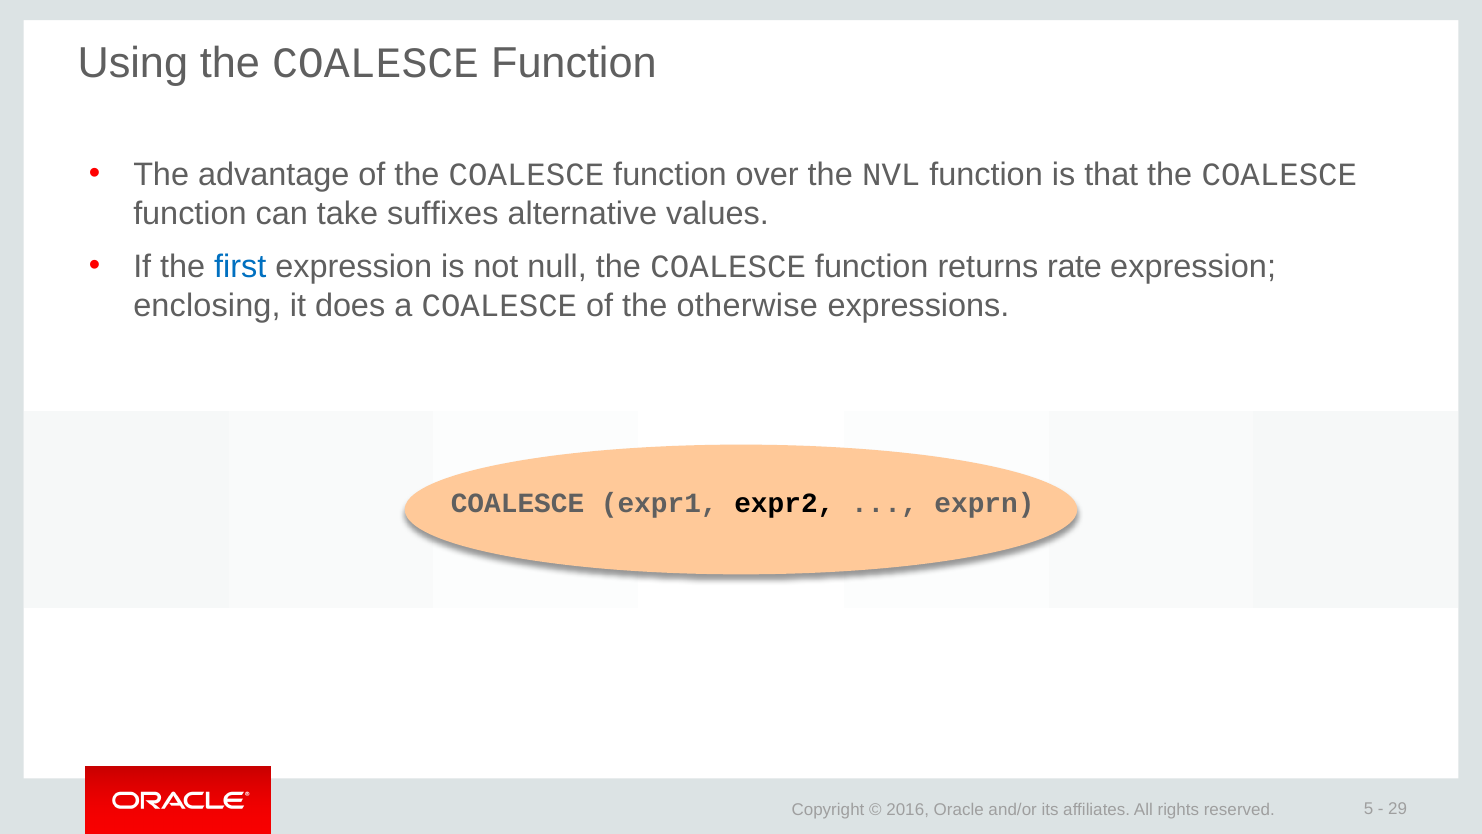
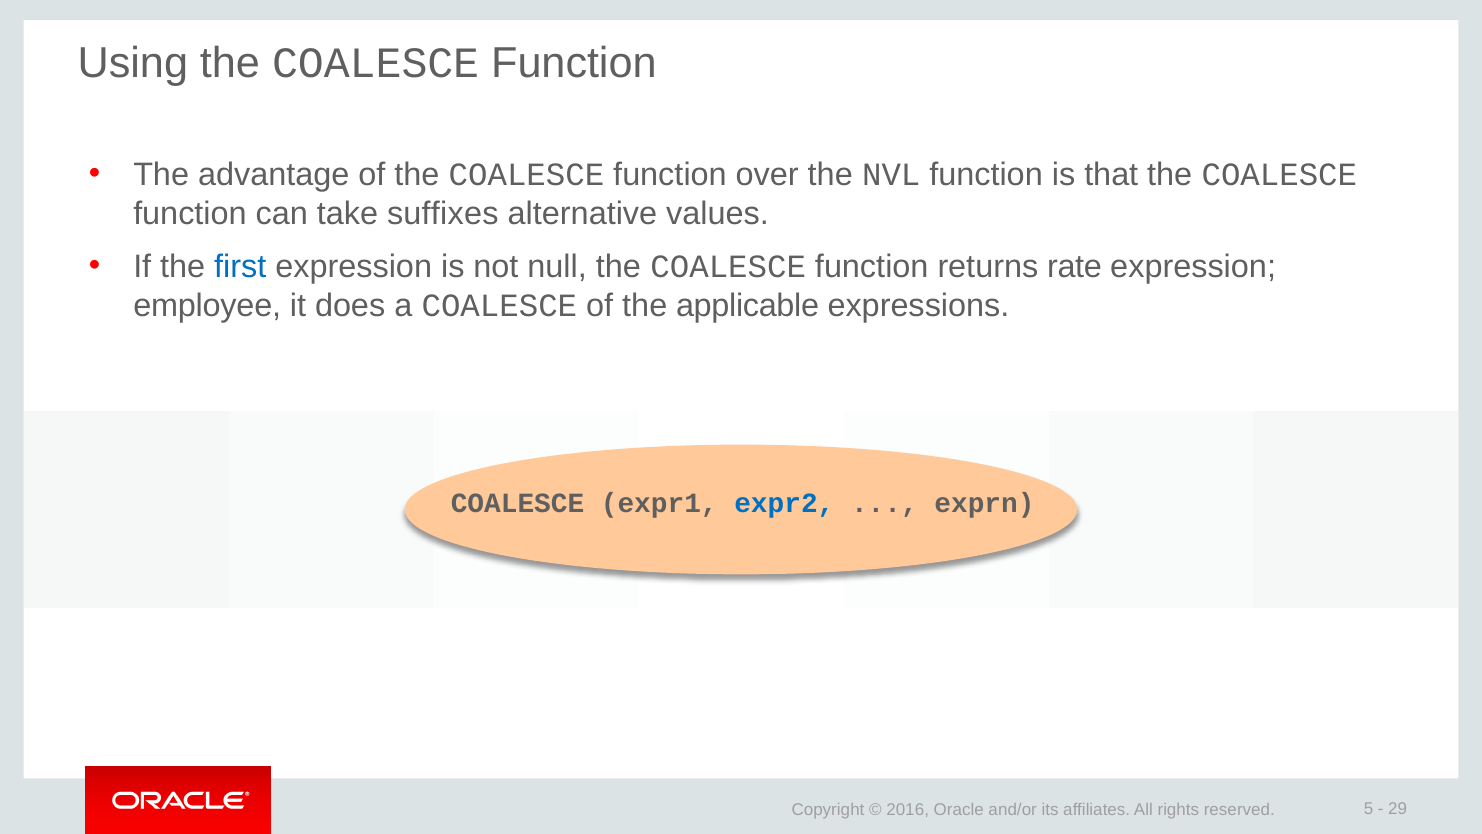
enclosing: enclosing -> employee (207, 305)
otherwise: otherwise -> applicable (748, 305)
expr2 colour: black -> blue (784, 503)
